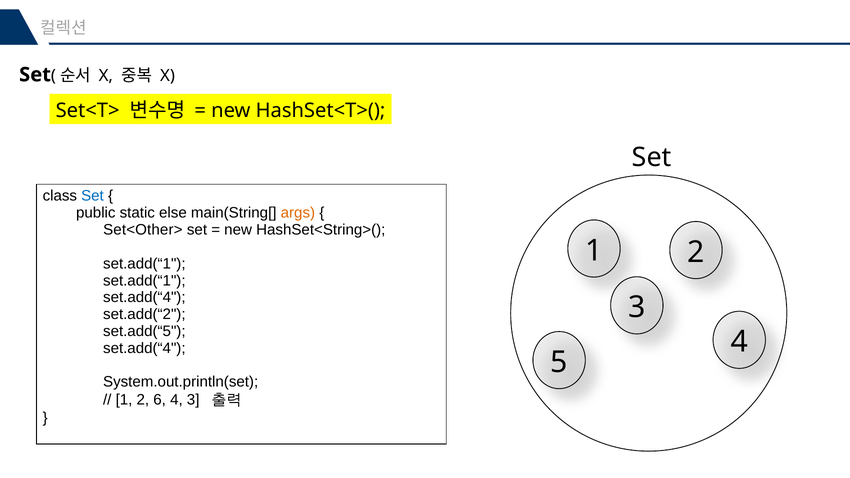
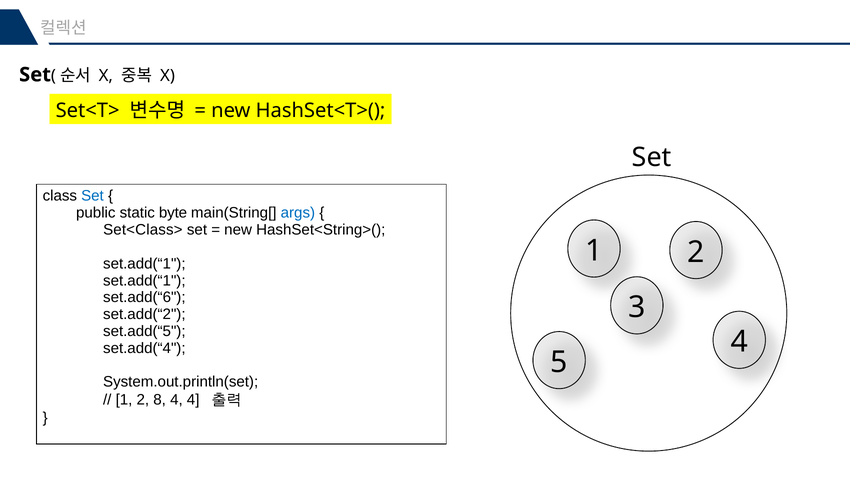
else: else -> byte (173, 213)
args colour: orange -> blue (298, 213)
Set<Other>: Set<Other> -> Set<Class> (143, 230)
set.add(“4: set.add(“4 -> set.add(“6 (144, 297)
6: 6 -> 8 (160, 400)
4 3: 3 -> 4 (193, 400)
